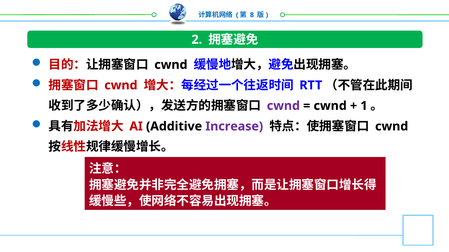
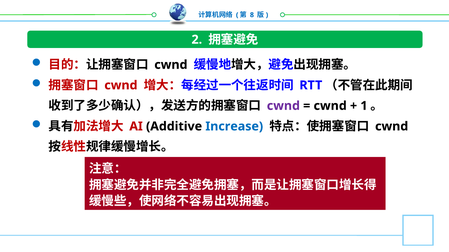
Increase colour: purple -> blue (234, 127)
